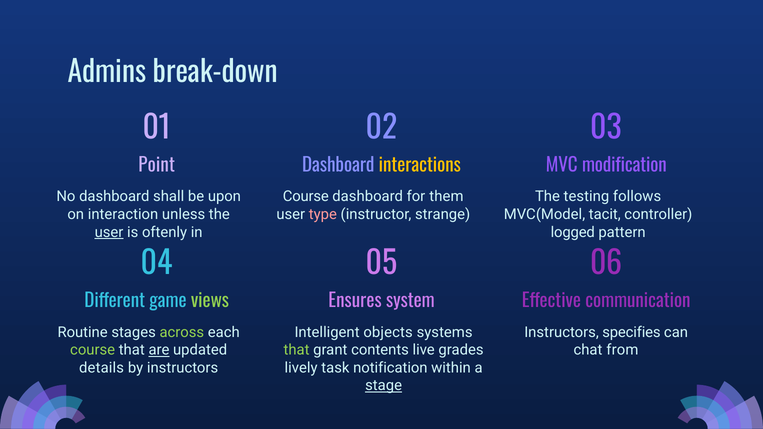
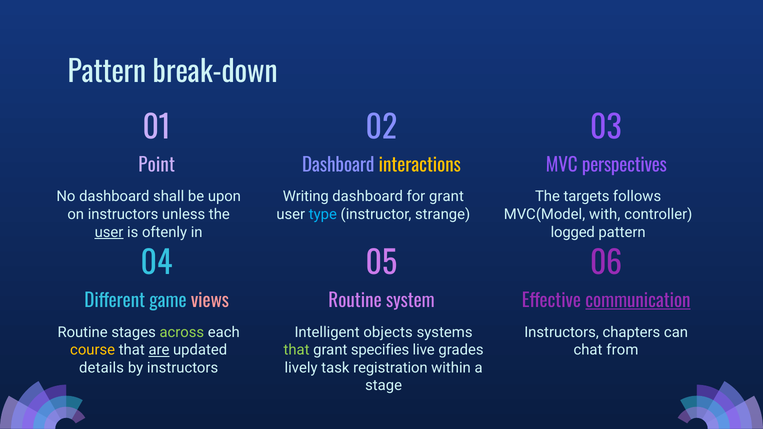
Admins: Admins -> Pattern (107, 73)
modification: modification -> perspectives (624, 165)
Course: Course -> Writing (306, 197)
for them: them -> grant (446, 197)
testing: testing -> targets (587, 197)
on interaction: interaction -> instructors (123, 215)
type colour: pink -> light blue (323, 215)
tacit: tacit -> with (605, 215)
views colour: light green -> pink (210, 301)
Ensures: Ensures -> Routine (355, 301)
communication underline: none -> present (638, 301)
specifies: specifies -> chapters (631, 332)
course colour: light green -> yellow (93, 350)
contents: contents -> specifies (380, 350)
notification: notification -> registration (390, 368)
stage underline: present -> none (384, 386)
